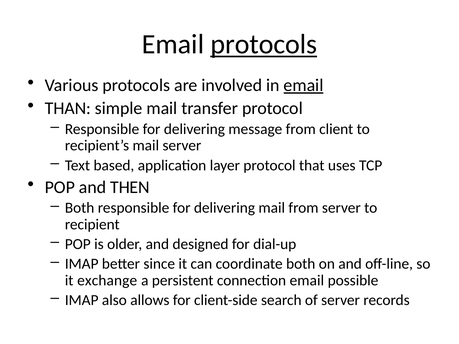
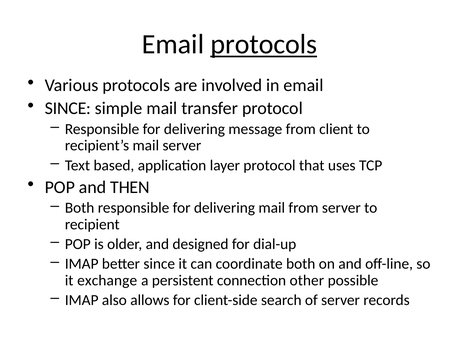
email underline: present -> none (304, 85)
THAN: THAN -> SINCE (68, 108)
connection email: email -> other (307, 281)
